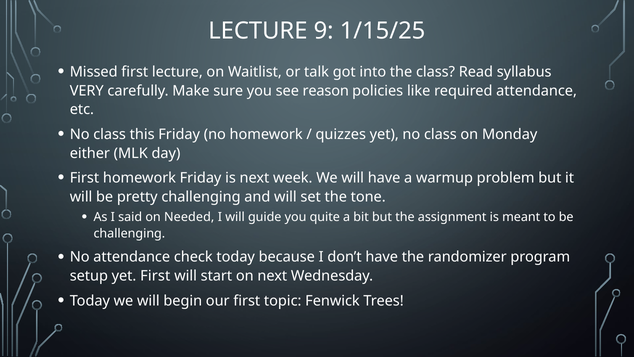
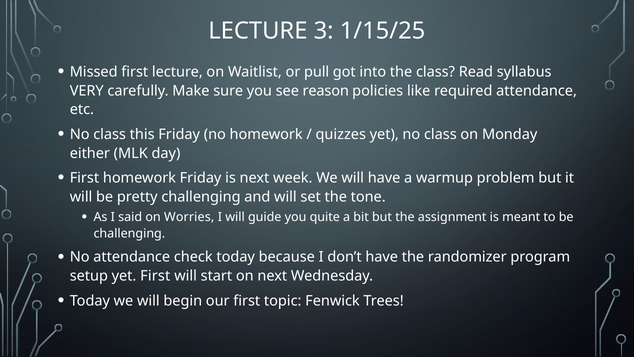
9: 9 -> 3 (324, 31)
talk: talk -> pull (317, 72)
Needed: Needed -> Worries (189, 217)
